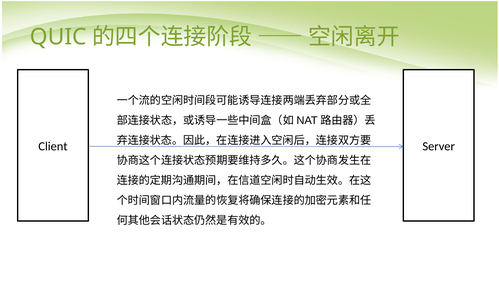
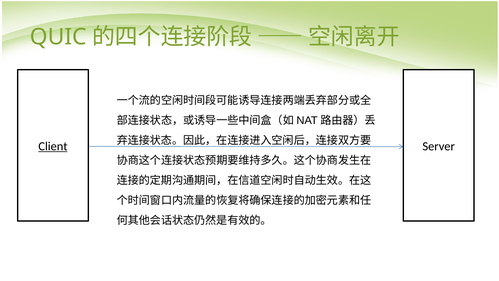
Client underline: none -> present (53, 146)
